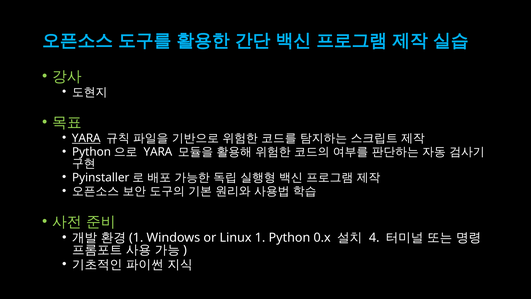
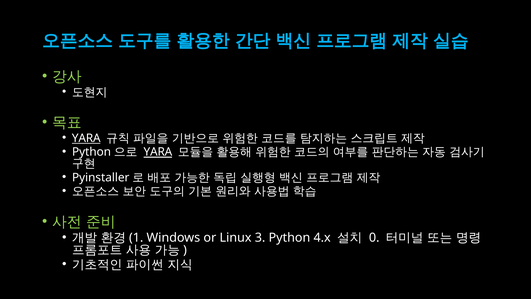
YARA underline: none -> present (158, 152)
1: 1 -> 3 (260, 238)
0.x: 0.x -> 4.x (322, 238)
4: 4 -> 0 (374, 238)
